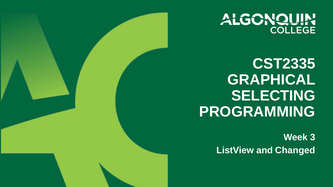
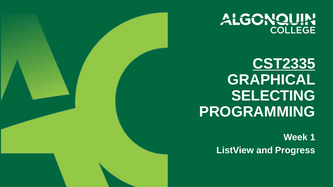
CST2335 underline: none -> present (284, 64)
3: 3 -> 1 (313, 138)
Changed: Changed -> Progress (295, 151)
